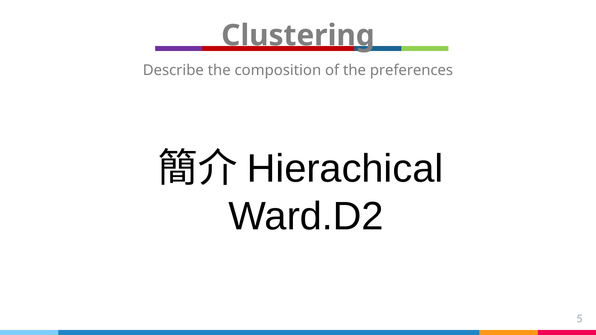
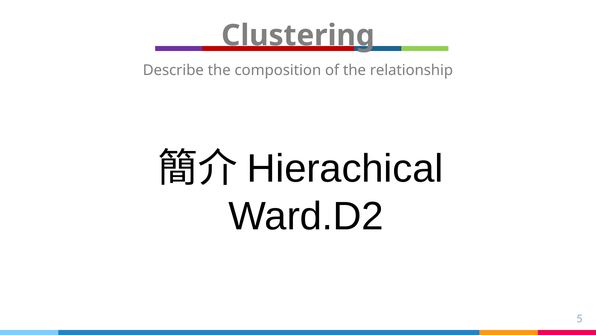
preferences: preferences -> relationship (411, 70)
